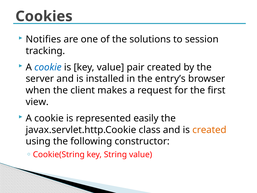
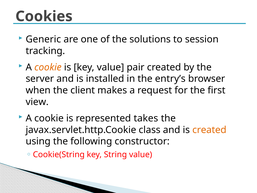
Notifies: Notifies -> Generic (43, 39)
cookie colour: blue -> orange (48, 67)
easily: easily -> takes (146, 118)
